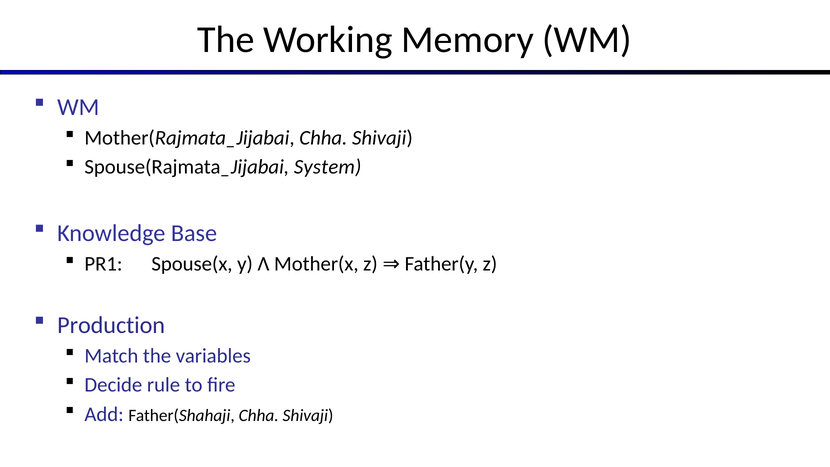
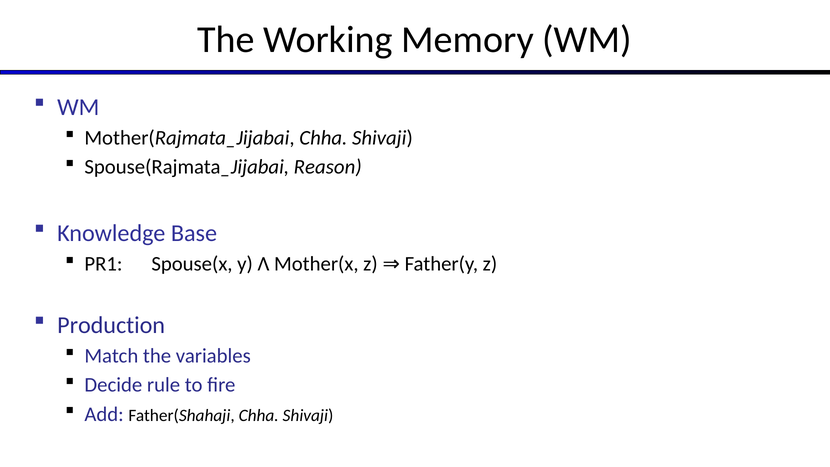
System: System -> Reason (328, 167)
